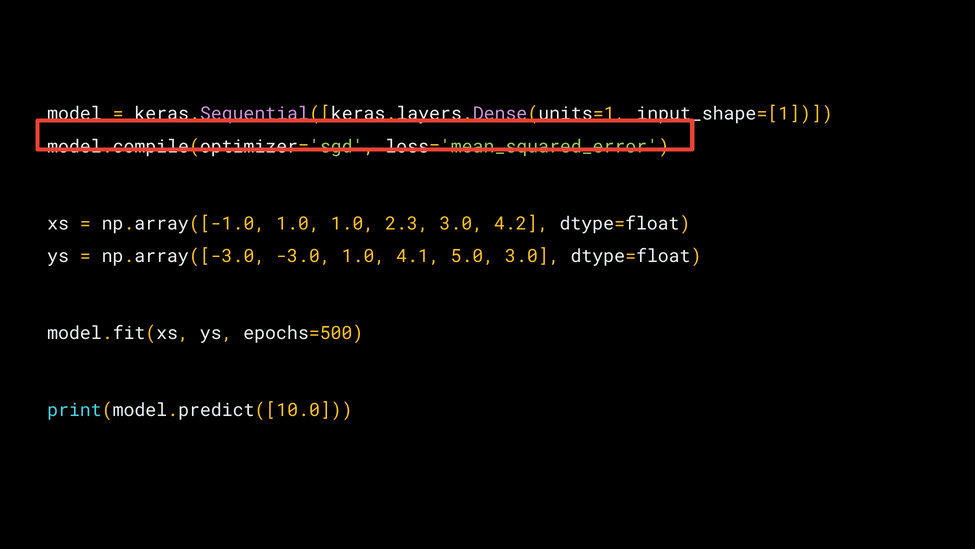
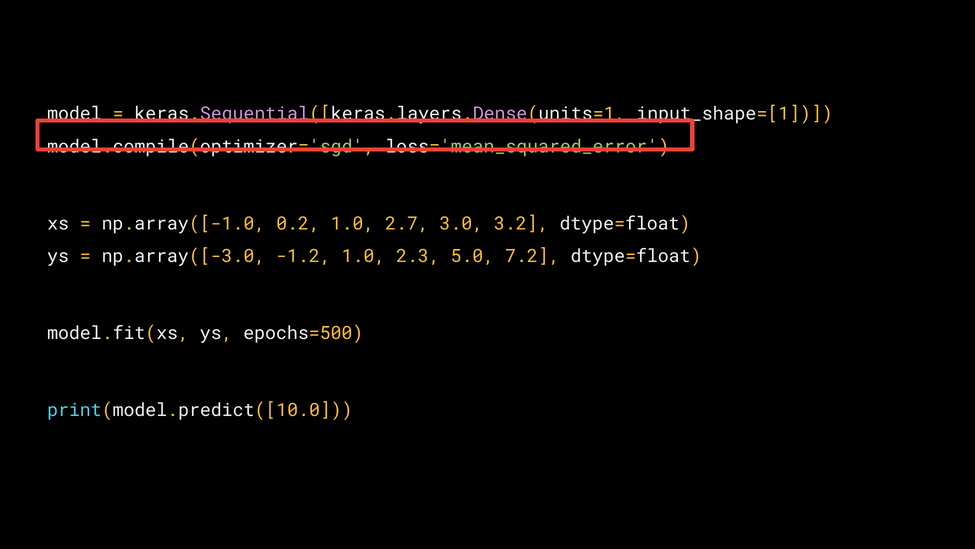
np.array([-1.0 1.0: 1.0 -> 0.2 (298, 223)
2.3: 2.3 -> 2.7 (407, 223)
4.2: 4.2 -> 3.2 (521, 223)
-3.0: -3.0 -> -1.2 (303, 256)
4.1: 4.1 -> 2.3 (418, 256)
5.0 3.0: 3.0 -> 7.2 (532, 256)
